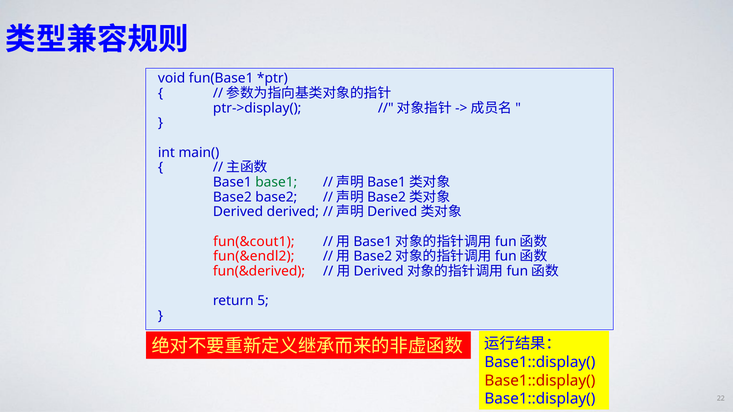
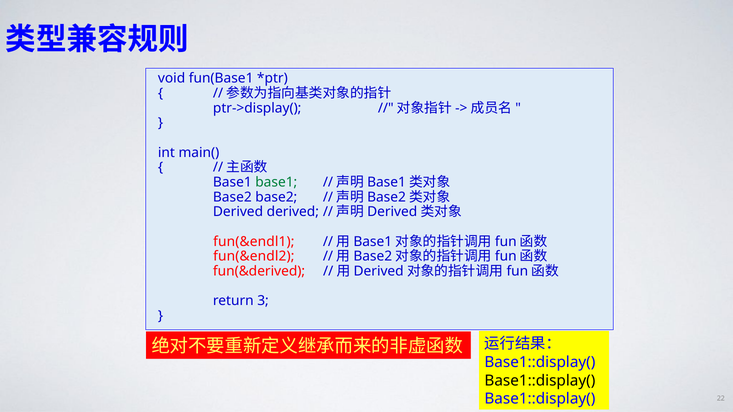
fun(&cout1: fun(&cout1 -> fun(&endl1 (254, 242)
5: 5 -> 3 (263, 301)
Base1::display( colour: red -> black (540, 381)
